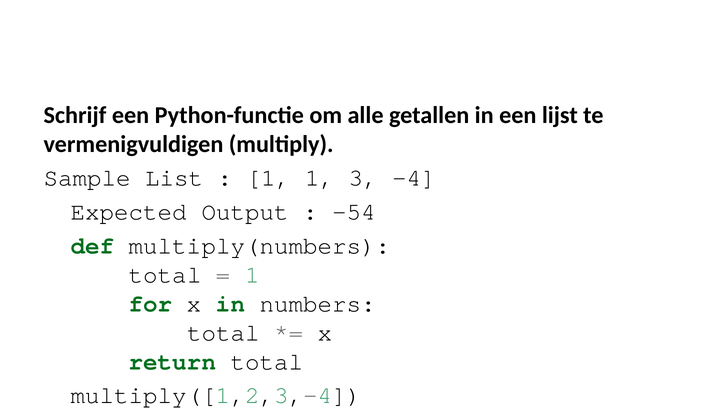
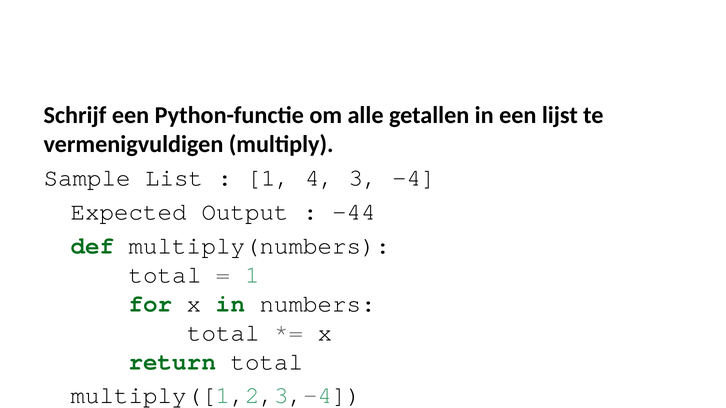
1 1: 1 -> 4 (320, 178)
-54: -54 -> -44 (354, 212)
